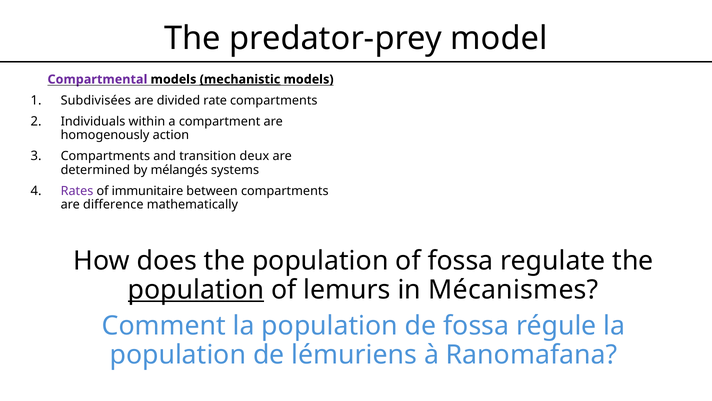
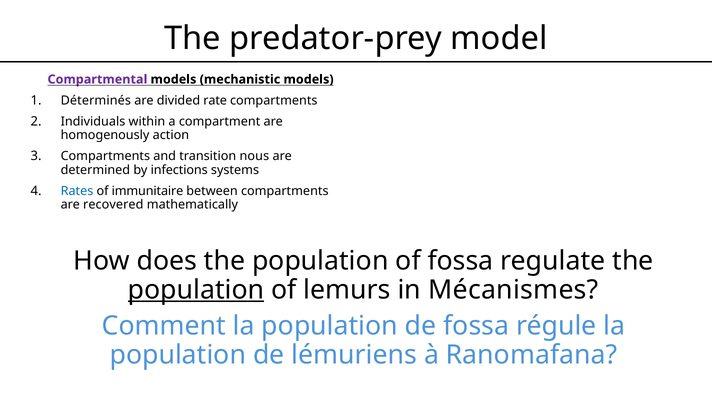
mechanistic underline: present -> none (240, 79)
Subdivisées: Subdivisées -> Déterminés (96, 100)
deux: deux -> nous (254, 156)
mélangés: mélangés -> infections (179, 170)
Rates colour: purple -> blue (77, 191)
difference: difference -> recovered (113, 204)
